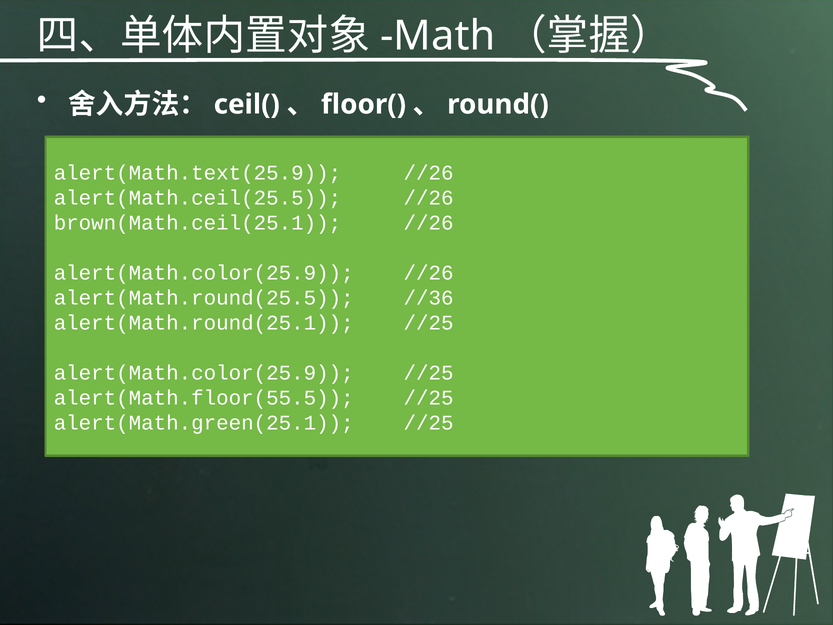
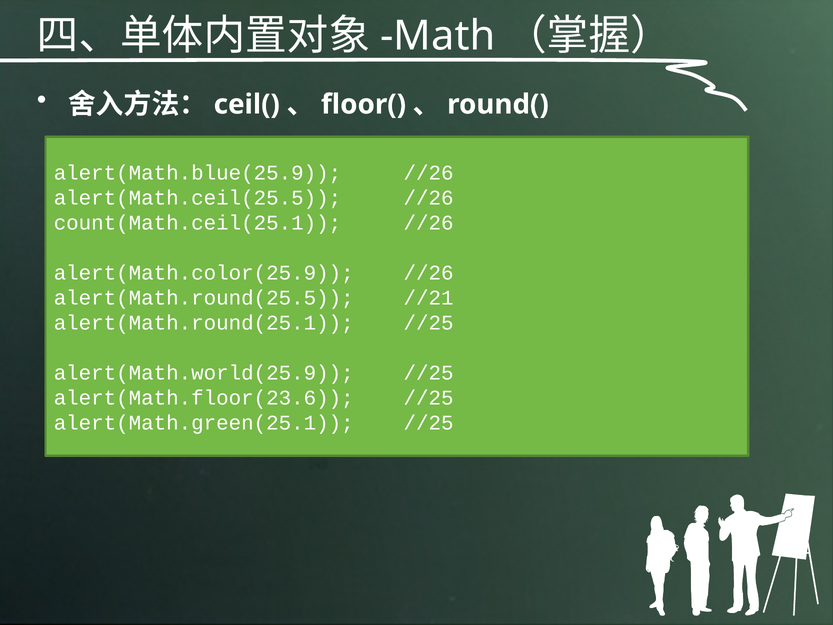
alert(Math.text(25.9: alert(Math.text(25.9 -> alert(Math.blue(25.9 (197, 173)
brown(Math.ceil(25.1: brown(Math.ceil(25.1 -> count(Math.ceil(25.1 (197, 223)
//36: //36 -> //21 (429, 298)
alert(Math.color(25.9: alert(Math.color(25.9 -> alert(Math.world(25.9 (204, 373)
alert(Math.floor(55.5: alert(Math.floor(55.5 -> alert(Math.floor(23.6 (204, 397)
